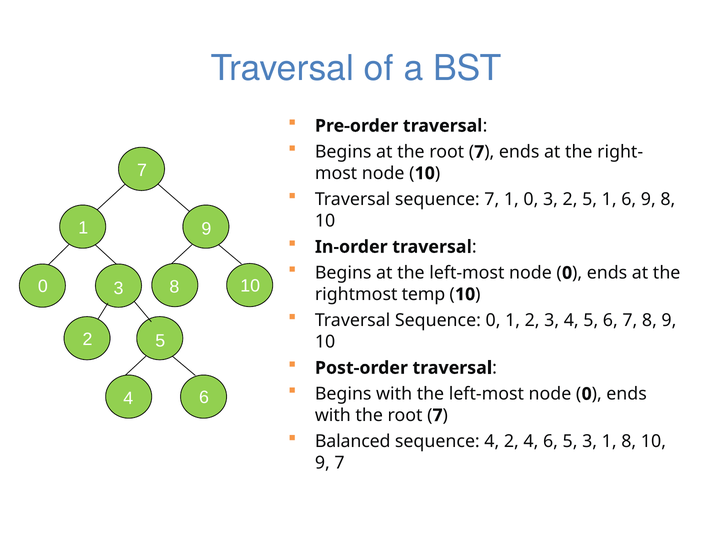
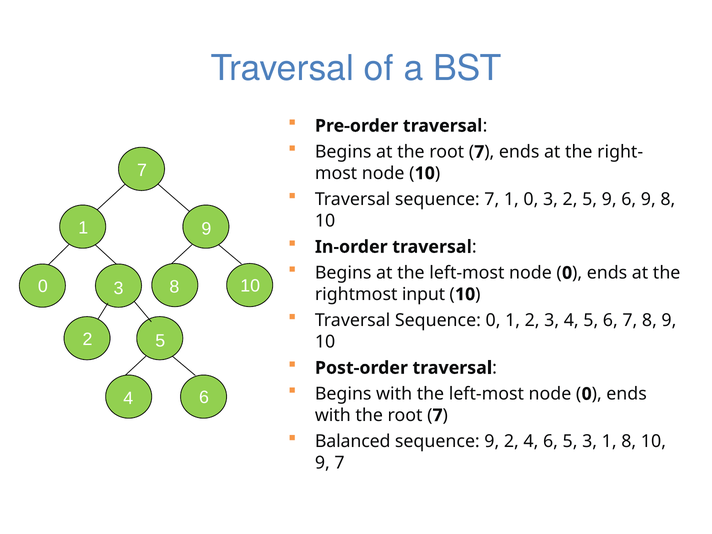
5 1: 1 -> 9 (609, 199)
temp: temp -> input (424, 294)
sequence 4: 4 -> 9 (492, 441)
